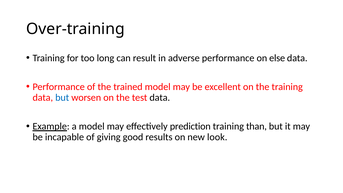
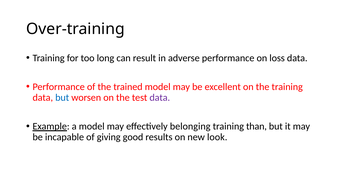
else: else -> loss (277, 58)
data colour: black -> purple (160, 98)
prediction: prediction -> belonging (190, 126)
